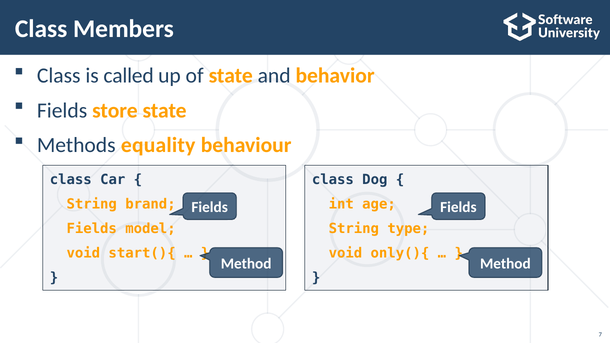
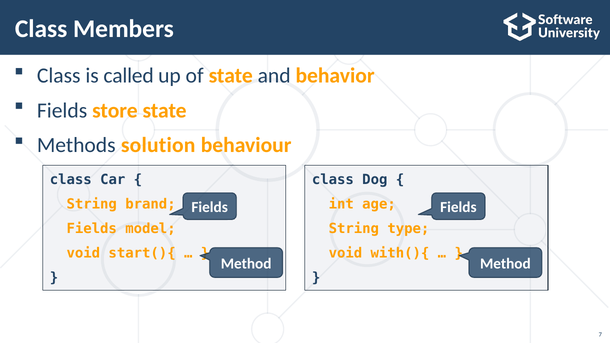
equality: equality -> solution (158, 145)
only(){: only(){ -> with(){ (400, 253)
